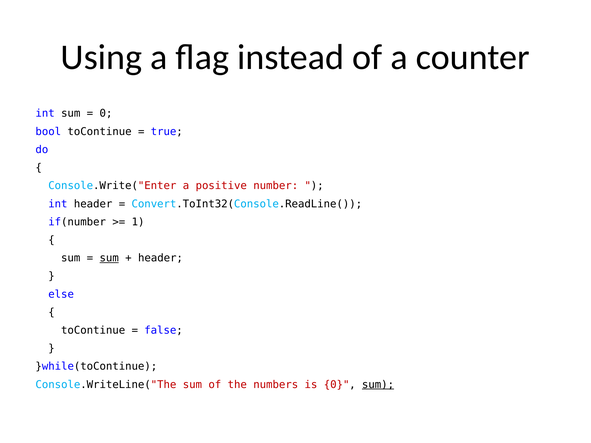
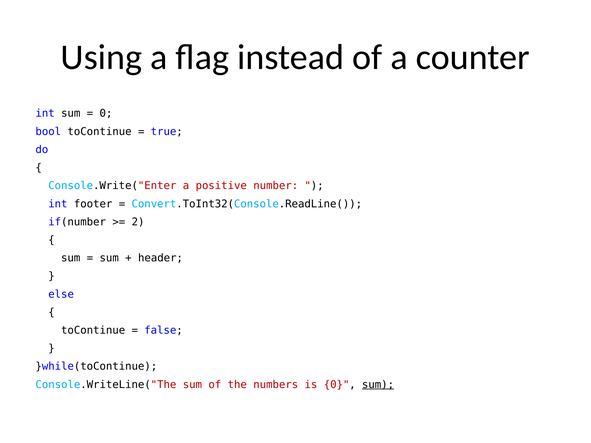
int header: header -> footer (93, 204)
1: 1 -> 2 (138, 222)
sum underline: present -> none (109, 258)
